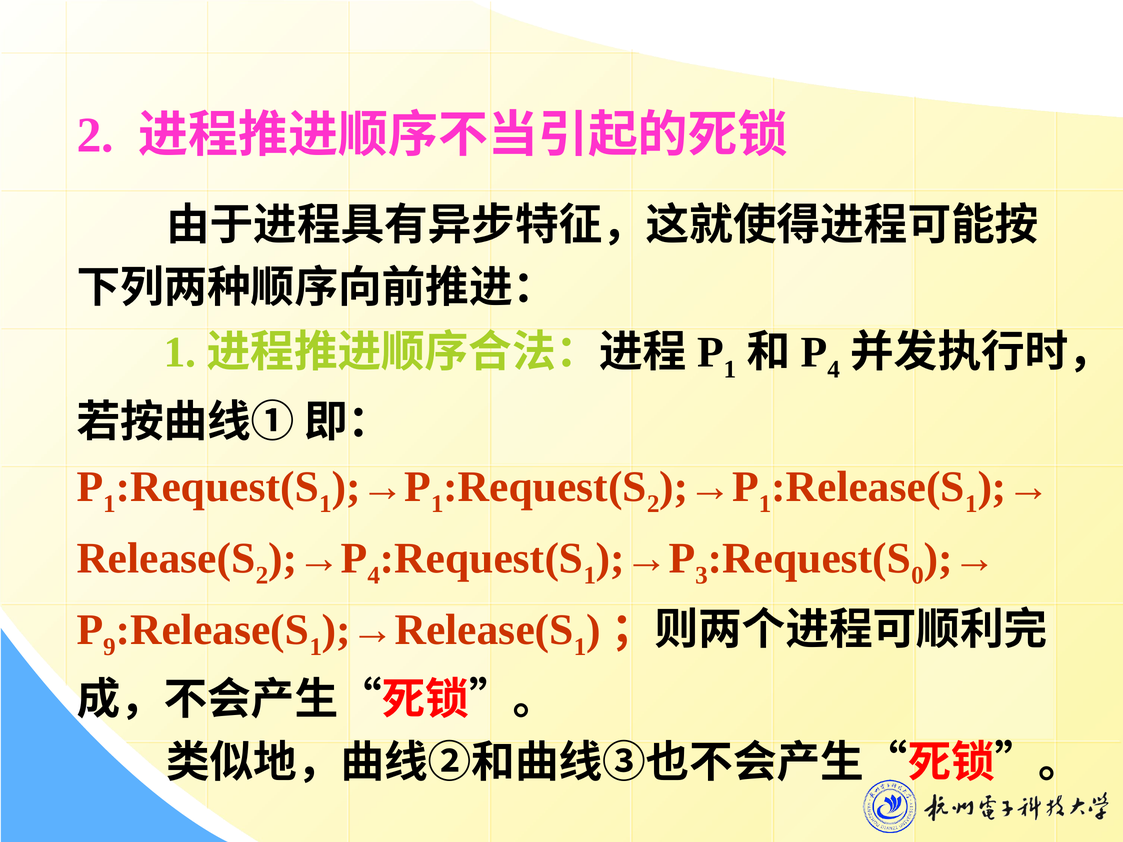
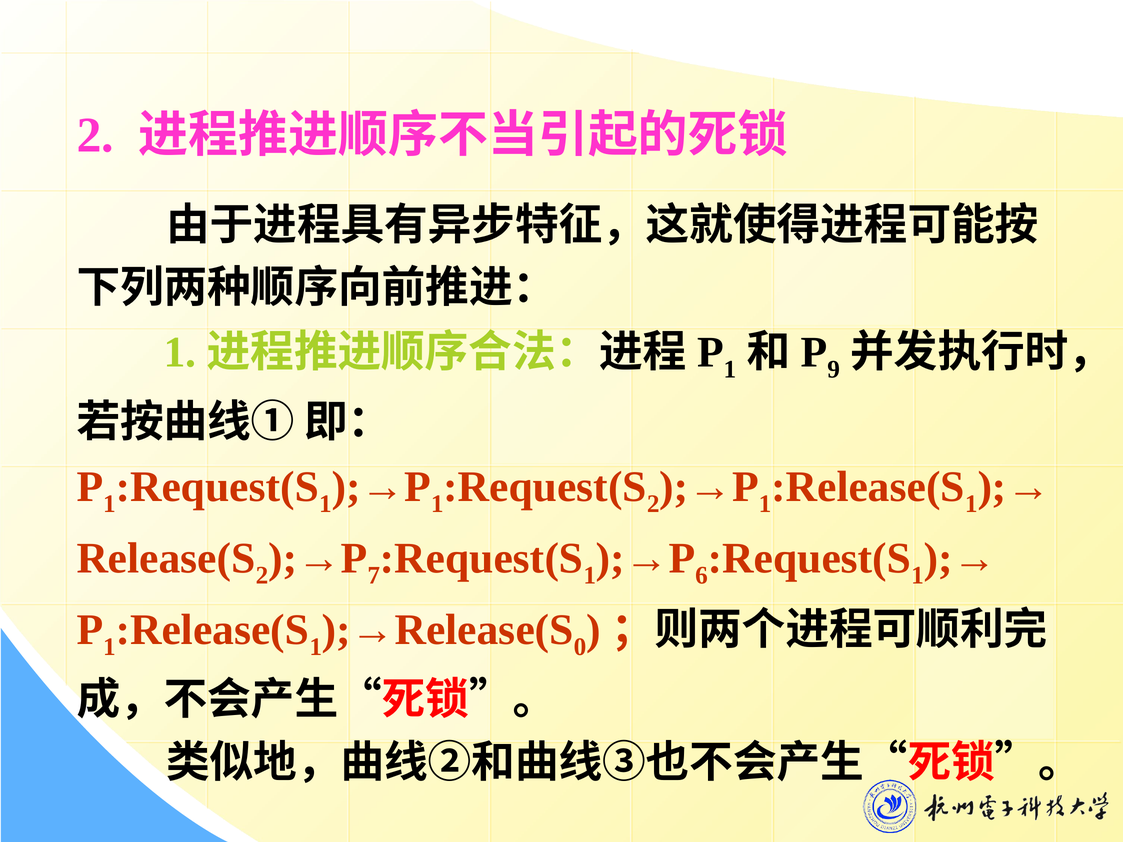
4: 4 -> 9 (834, 369)
4: 4 -> 7 (374, 575)
3: 3 -> 6 (702, 575)
0: 0 -> 1 (918, 575)
9: 9 -> 1 (109, 647)
1: 1 -> 0 (580, 647)
